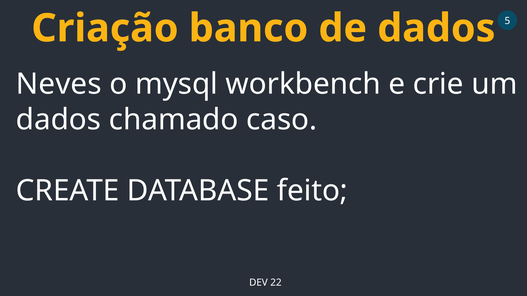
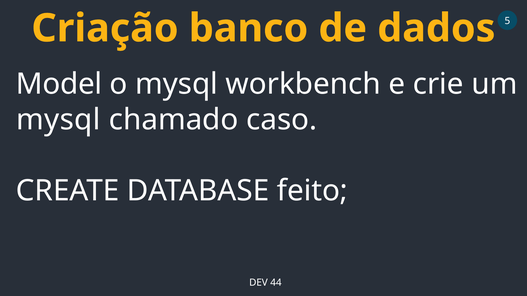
Neves: Neves -> Model (59, 84)
dados: dados -> mysql (58, 120)
22: 22 -> 44 (276, 283)
